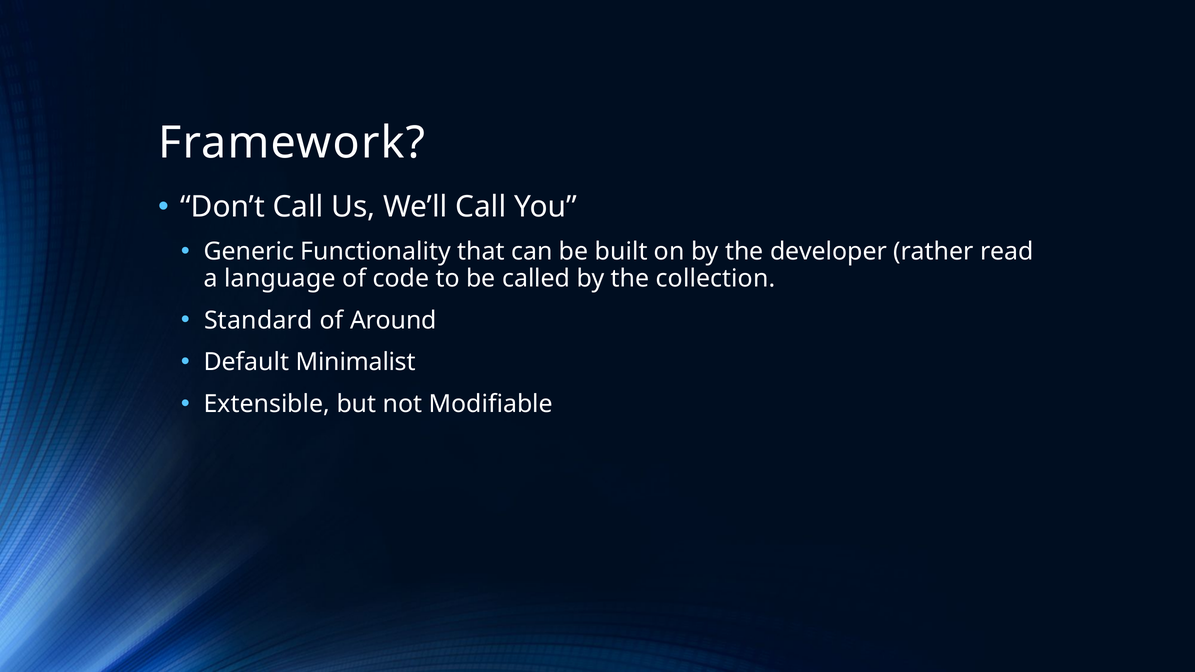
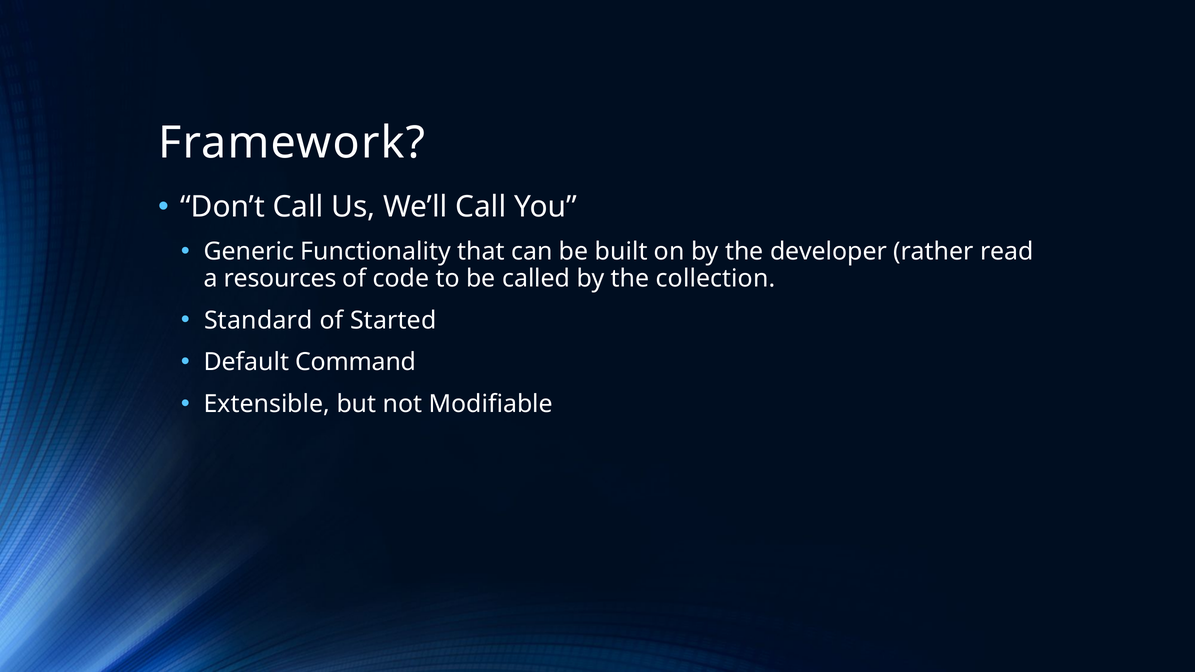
language: language -> resources (280, 279)
Around: Around -> Started (393, 320)
Minimalist: Minimalist -> Command (356, 362)
